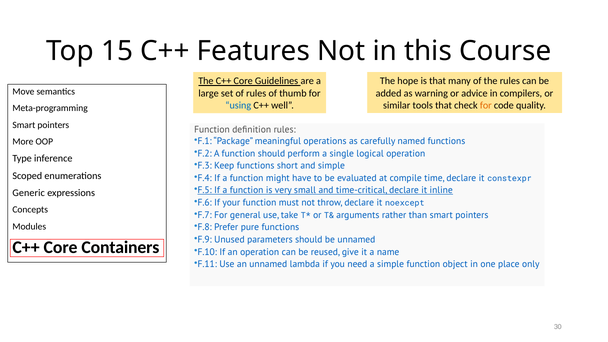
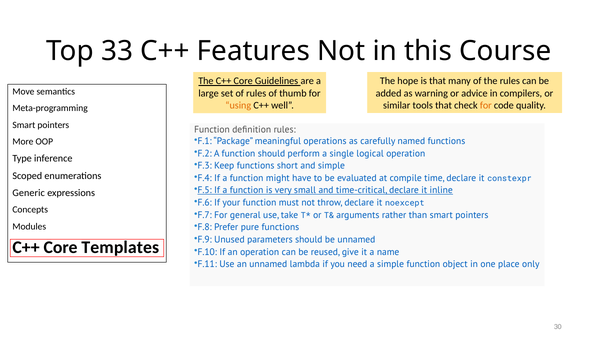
15: 15 -> 33 (117, 51)
using colour: blue -> orange (238, 106)
Containers: Containers -> Templates (120, 247)
